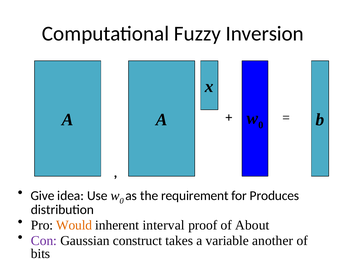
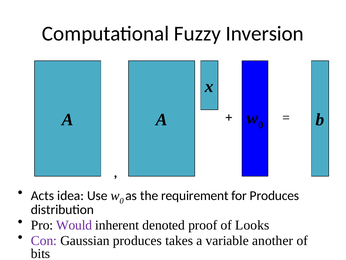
Give: Give -> Acts (42, 195)
Would colour: orange -> purple (74, 225)
interval: interval -> denoted (164, 225)
About: About -> Looks (252, 225)
Gaussian construct: construct -> produces (137, 240)
